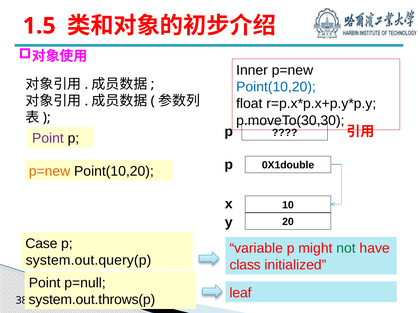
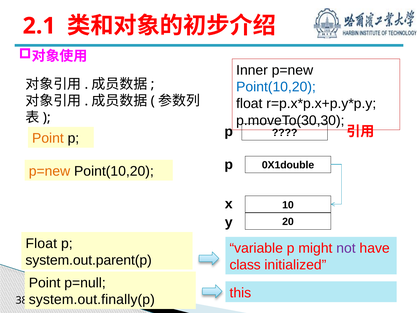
1.5: 1.5 -> 2.1 (39, 26)
Point colour: purple -> orange (48, 139)
Case: Case -> Float (41, 244)
not colour: green -> purple (346, 249)
system.out.query(p: system.out.query(p -> system.out.parent(p (89, 261)
leaf: leaf -> this (240, 293)
system.out.throws(p: system.out.throws(p -> system.out.finally(p (92, 300)
